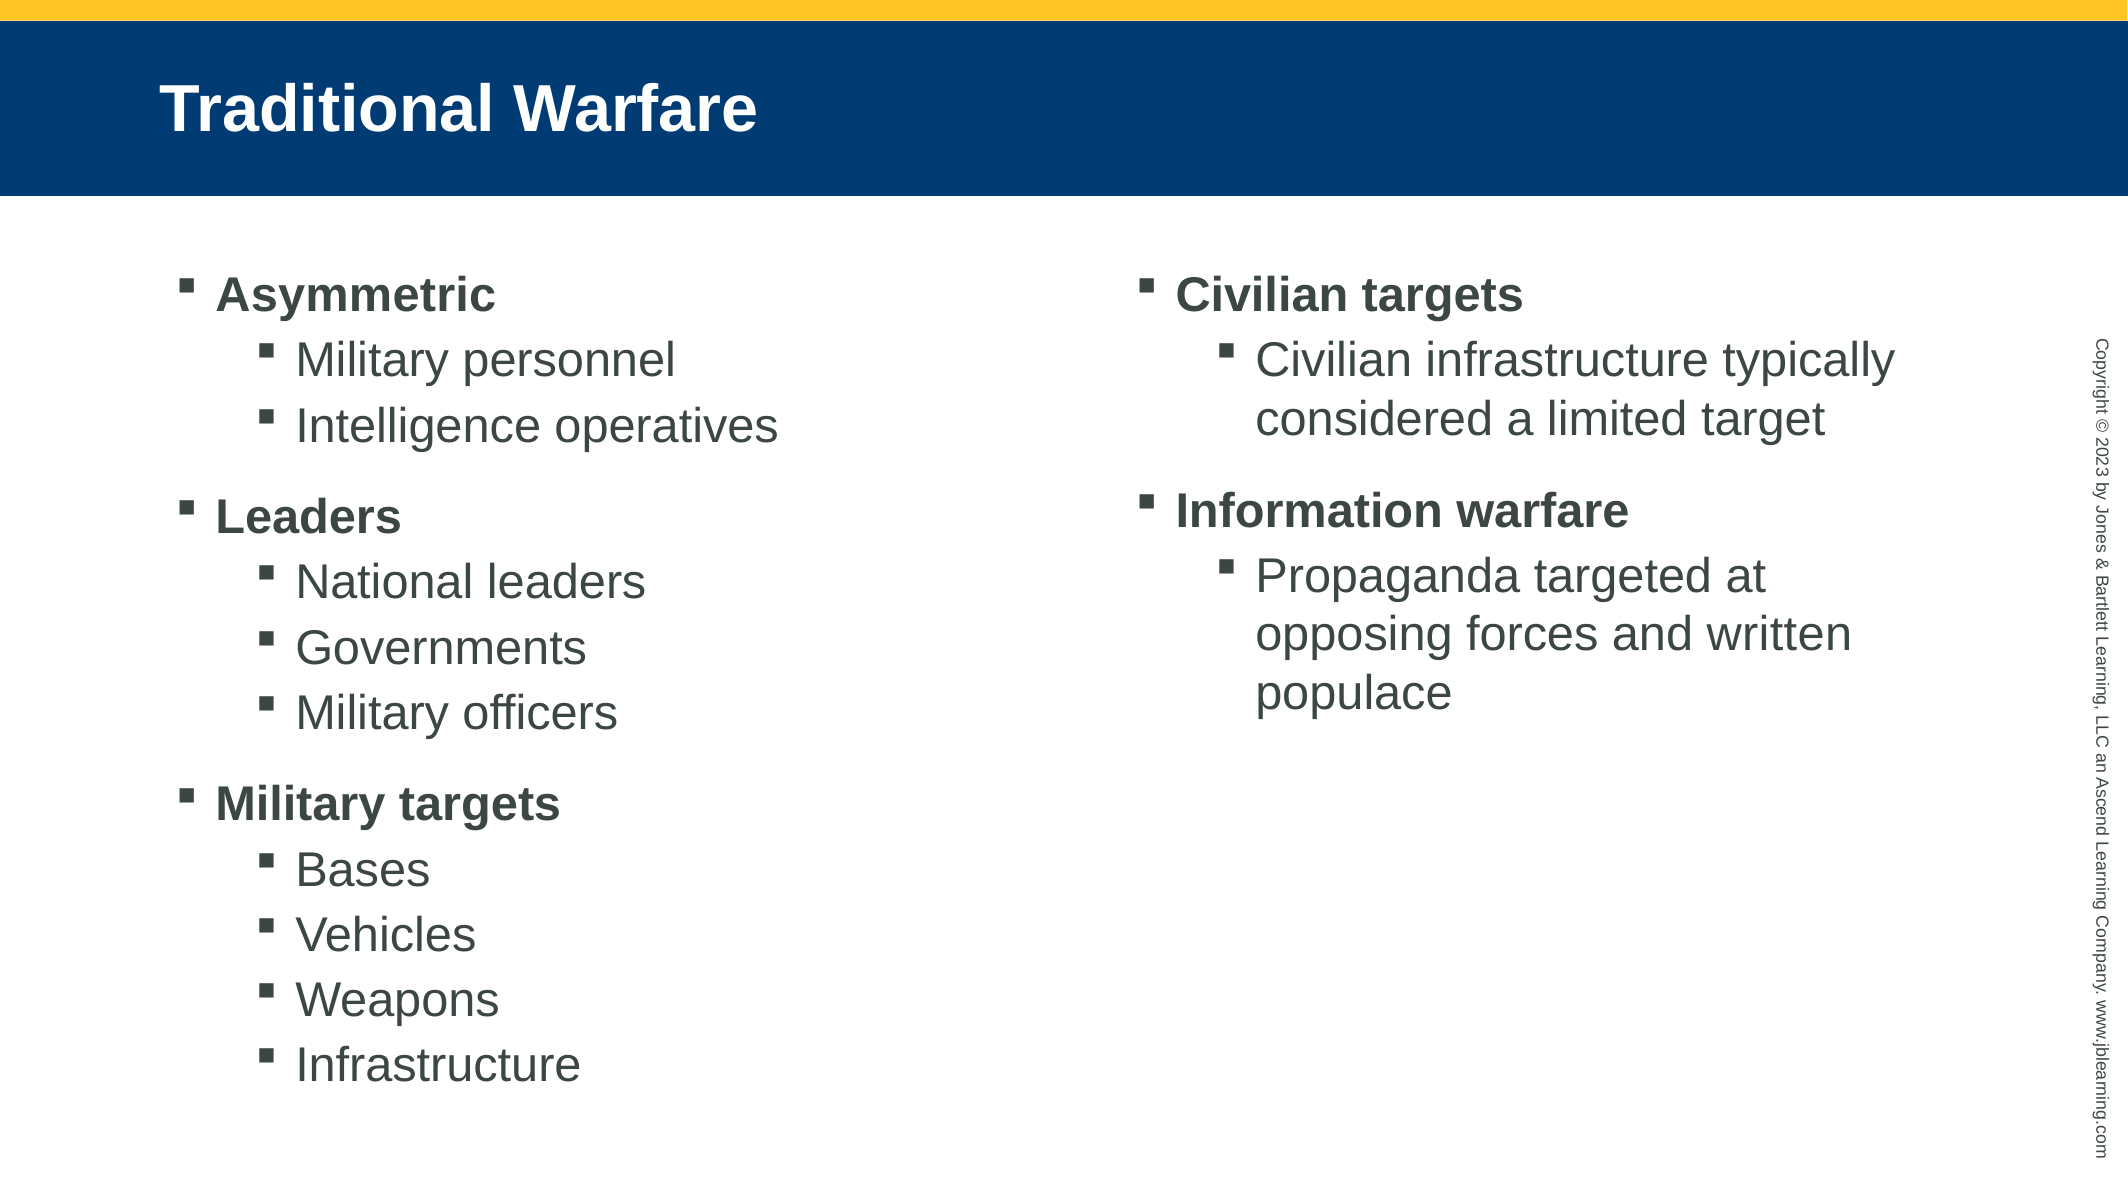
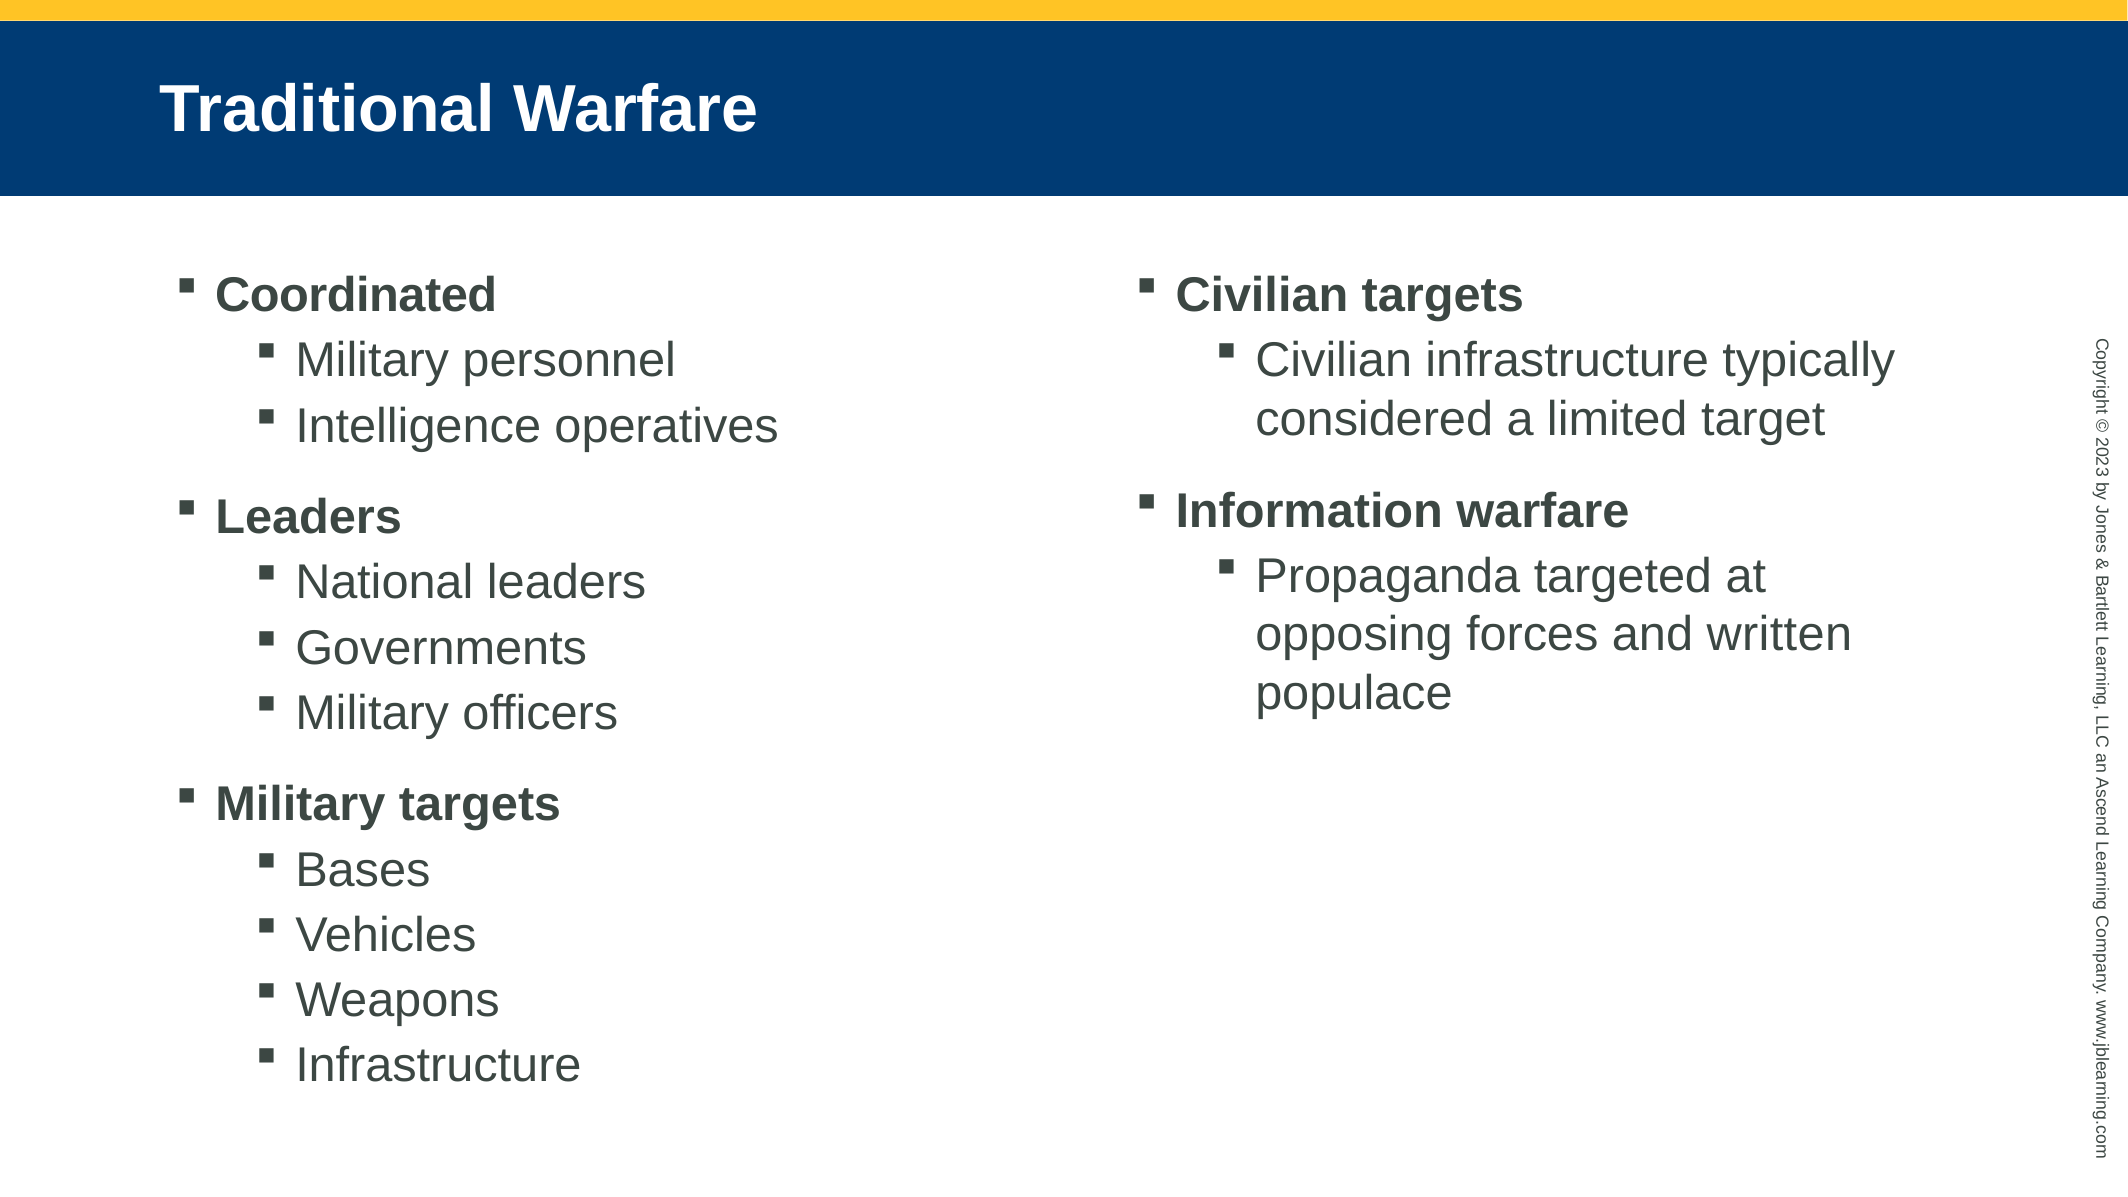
Asymmetric: Asymmetric -> Coordinated (356, 296)
